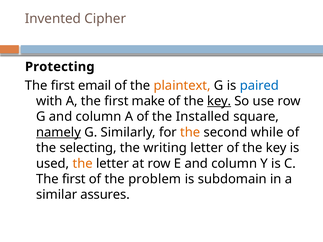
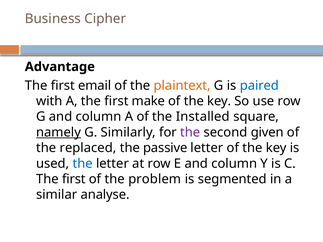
Invented: Invented -> Business (53, 19)
Protecting: Protecting -> Advantage (60, 67)
key underline: present -> none (219, 101)
the colour: orange -> purple (190, 132)
while: while -> given (267, 132)
selecting: selecting -> replaced (88, 148)
writing: writing -> passive (165, 148)
the colour: orange -> blue (83, 164)
subdomain: subdomain -> segmented (232, 179)
assures: assures -> analyse (105, 195)
